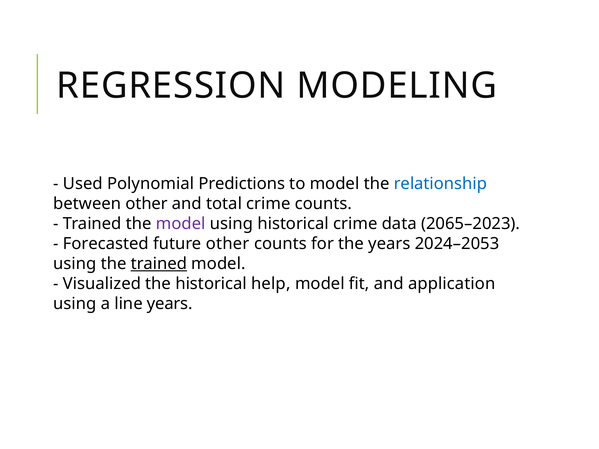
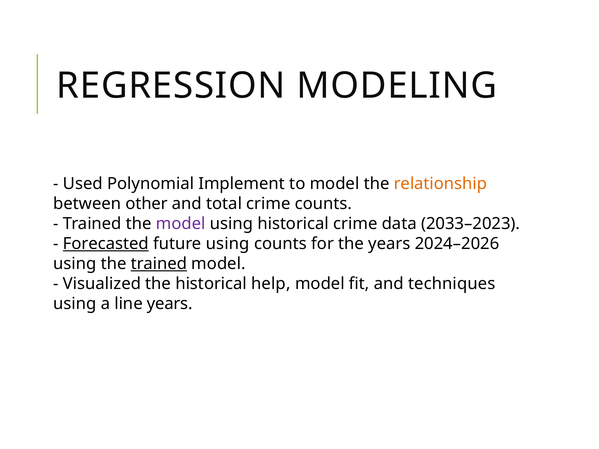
Predictions: Predictions -> Implement (242, 184)
relationship colour: blue -> orange (440, 184)
2065–2023: 2065–2023 -> 2033–2023 (471, 224)
Forecasted underline: none -> present (106, 244)
future other: other -> using (228, 244)
2024–2053: 2024–2053 -> 2024–2026 (457, 244)
application: application -> techniques (452, 284)
